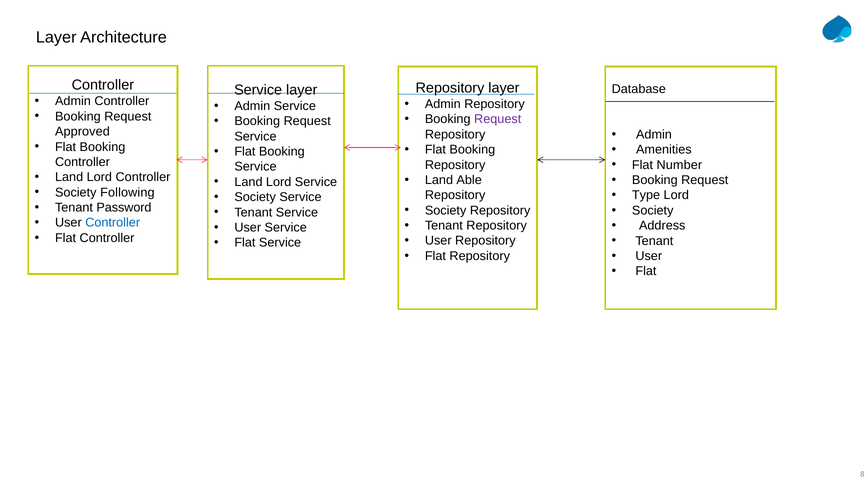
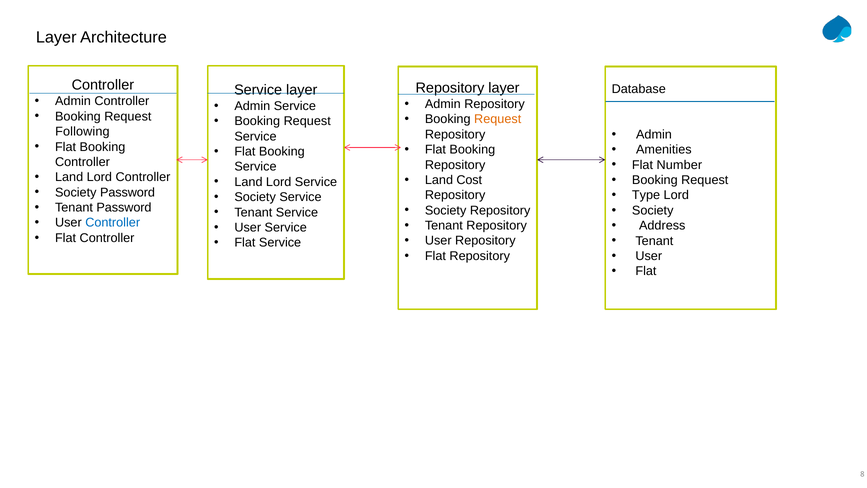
Request colour: purple -> orange (498, 119)
Approved: Approved -> Following (82, 132)
Able: Able -> Cost (469, 180)
Society Following: Following -> Password (128, 192)
